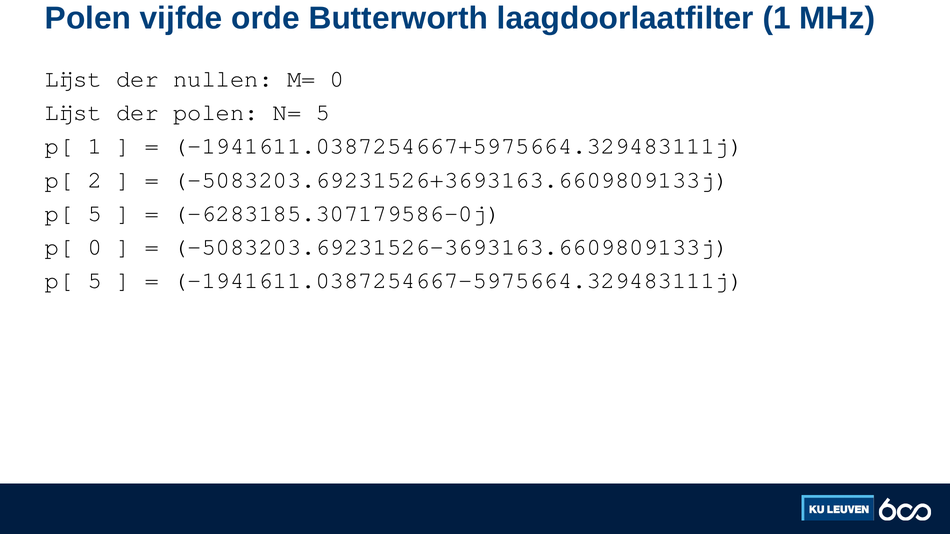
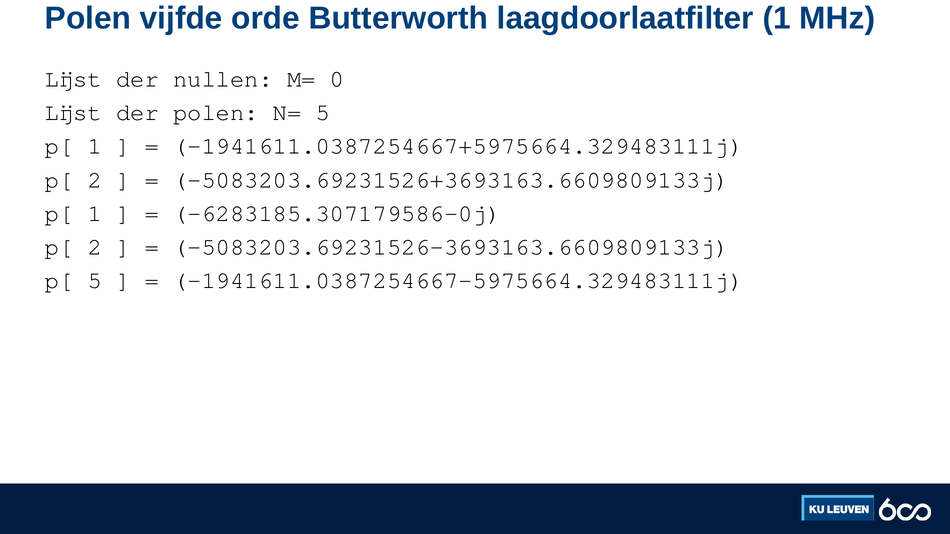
5: 5 -> 1 (95, 214)
0: 0 -> 2 (95, 247)
